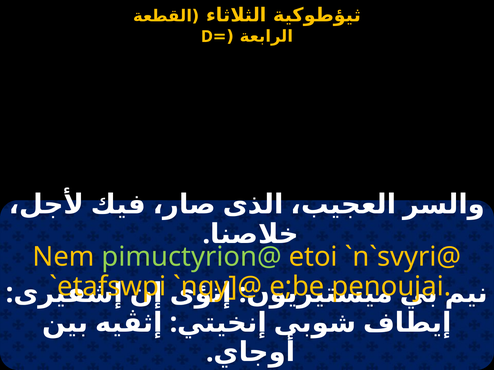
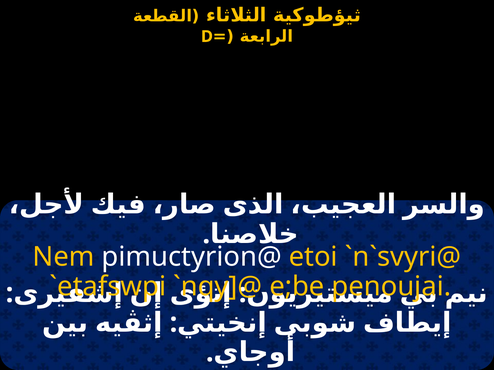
pimuctyrion@ colour: light green -> white (192, 257)
